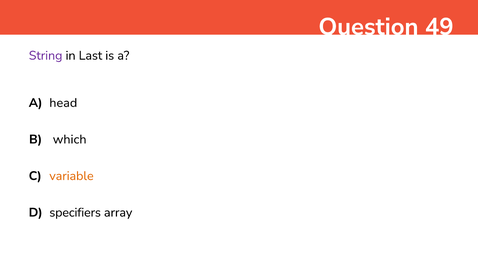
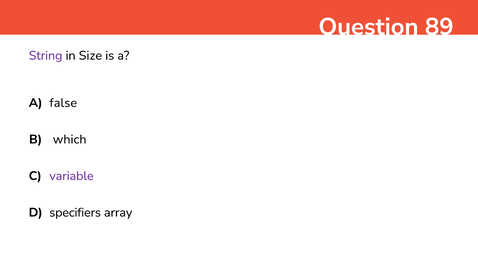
49: 49 -> 89 (439, 27)
Last: Last -> Size (90, 55)
head: head -> false (63, 103)
variable colour: orange -> purple (71, 176)
